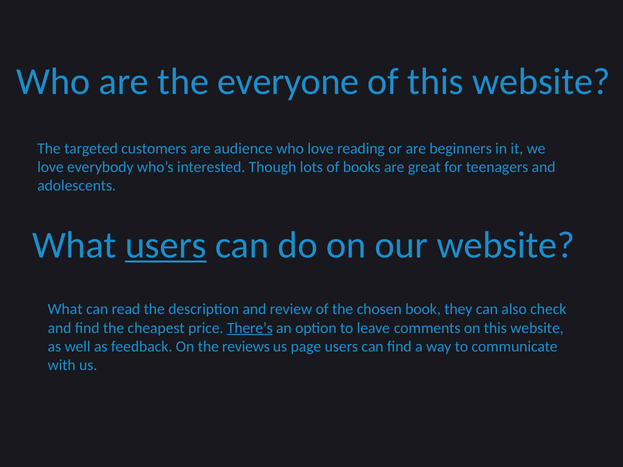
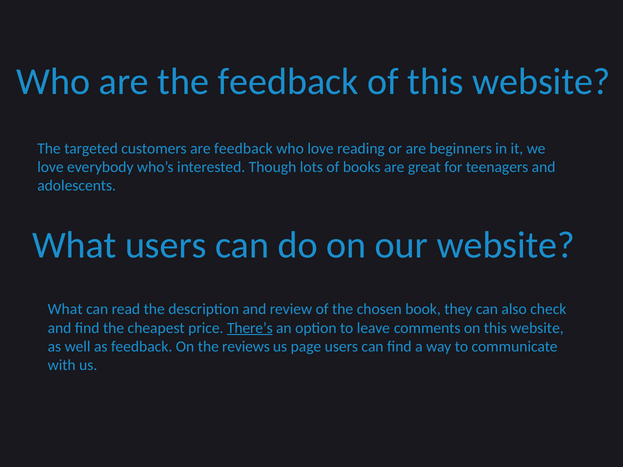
the everyone: everyone -> feedback (288, 82)
are audience: audience -> feedback (243, 148)
users underline: present -> none (166, 245)
